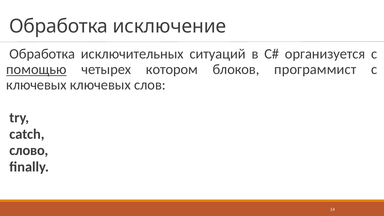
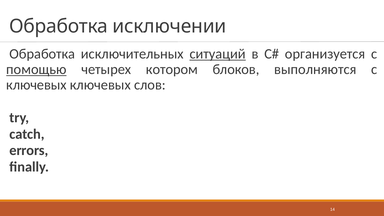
исключение: исключение -> исключении (169, 26)
ситуаций underline: none -> present (218, 54)
программист: программист -> выполняются (315, 69)
слово: слово -> errors (29, 150)
